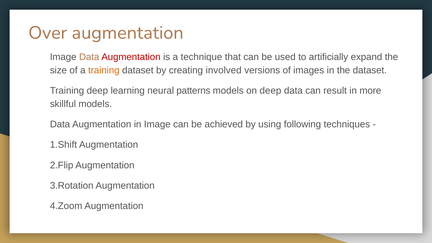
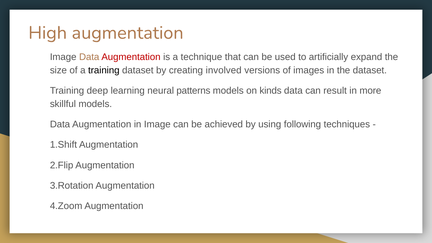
Over: Over -> High (48, 33)
training colour: orange -> black (104, 70)
on deep: deep -> kinds (271, 91)
